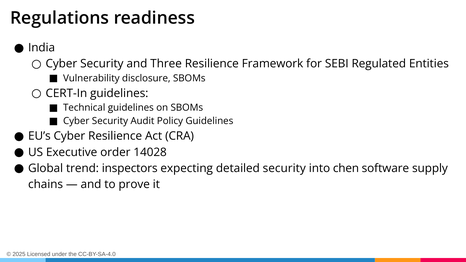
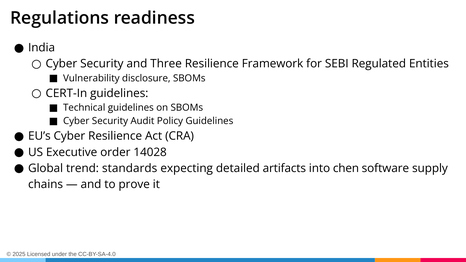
inspectors: inspectors -> standards (130, 168)
detailed security: security -> artifacts (284, 168)
